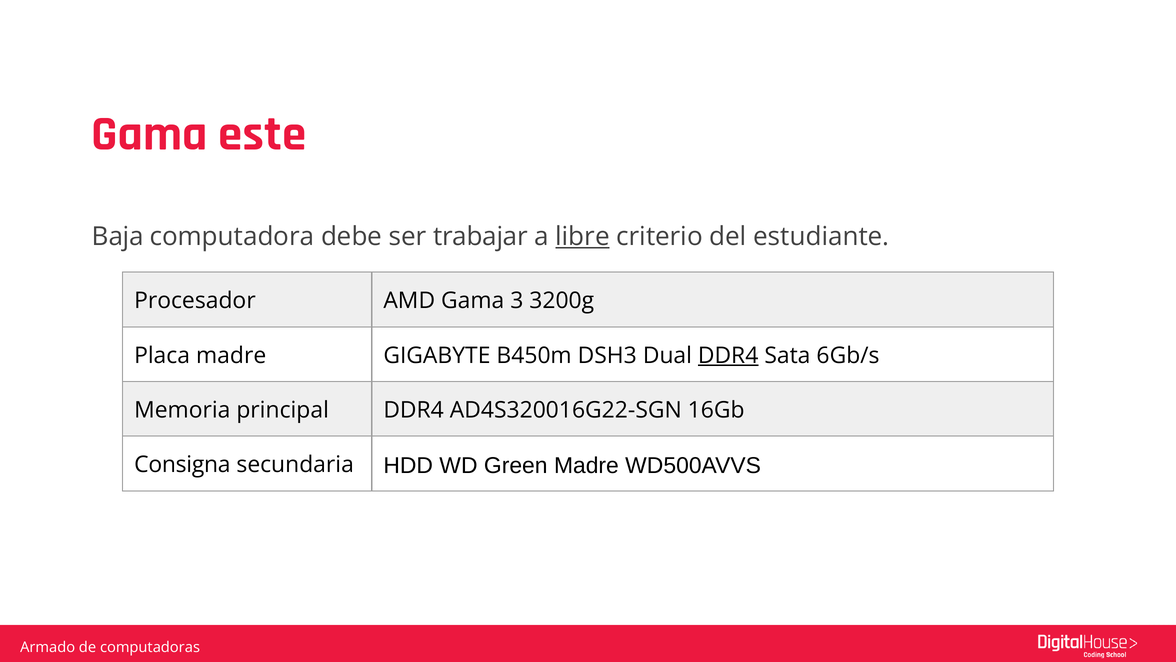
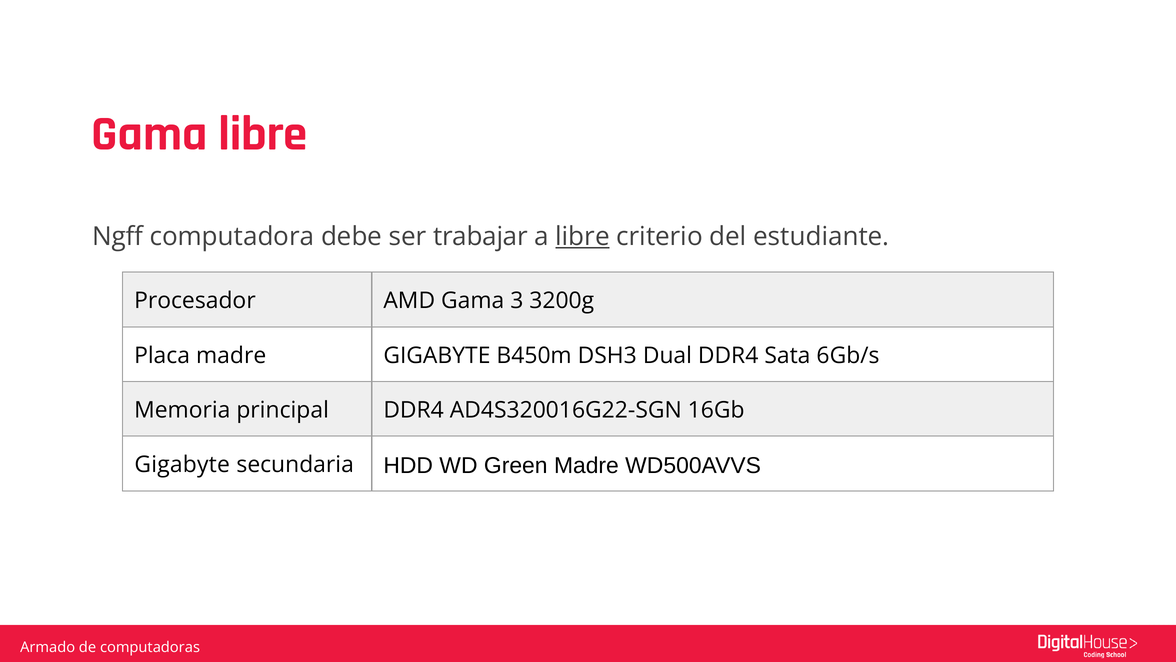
Gama este: este -> libre (263, 134)
Baja: Baja -> Ngff (118, 236)
DDR4 underline: present -> none (728, 355)
Consigna: Consigna -> Gigabyte (182, 465)
